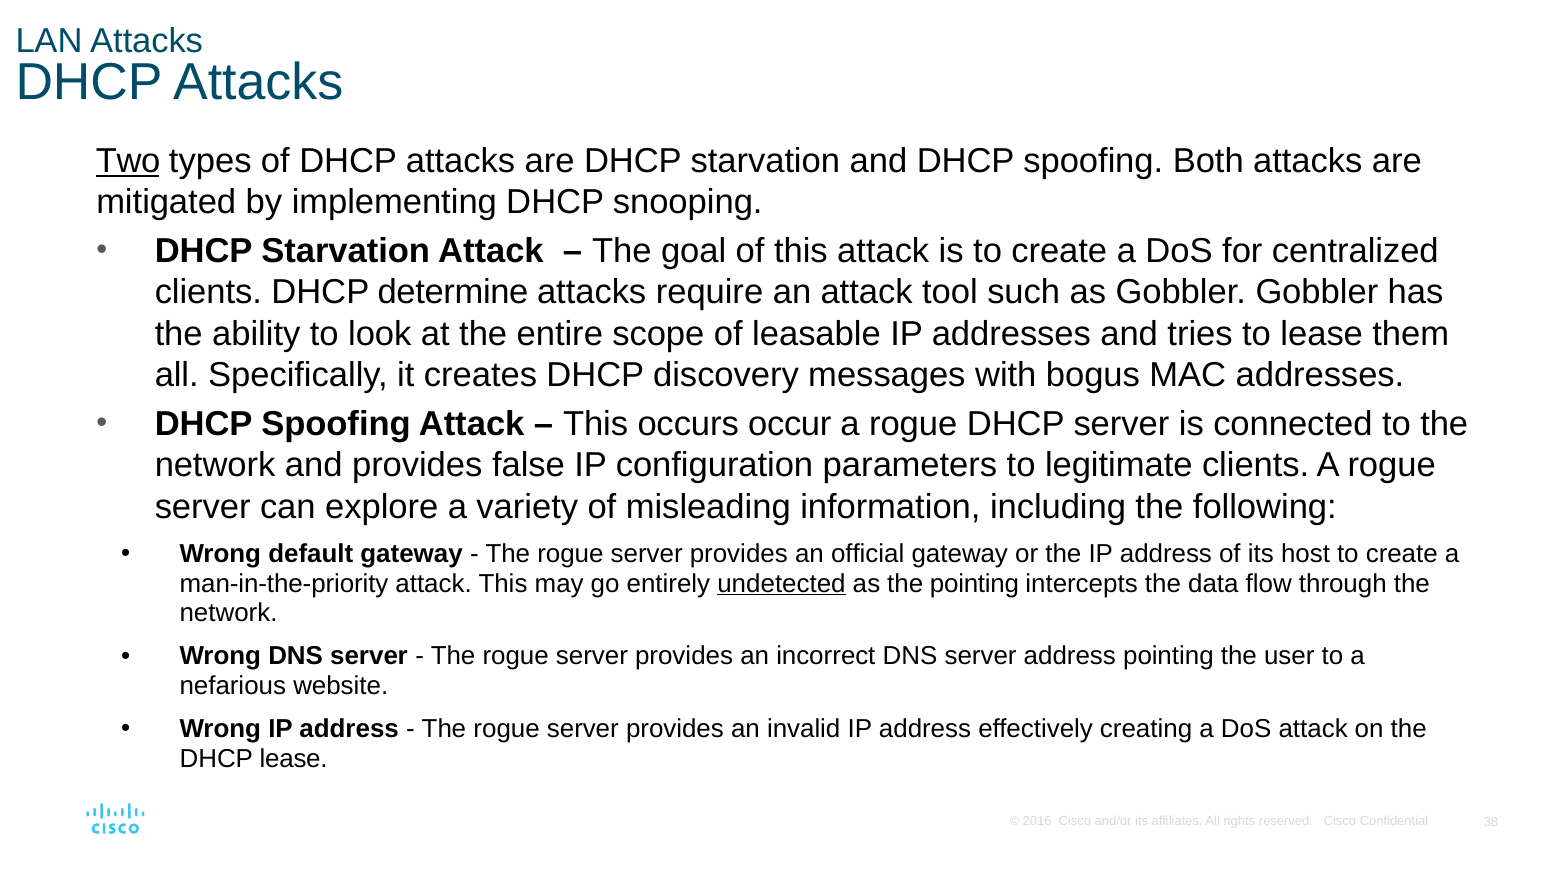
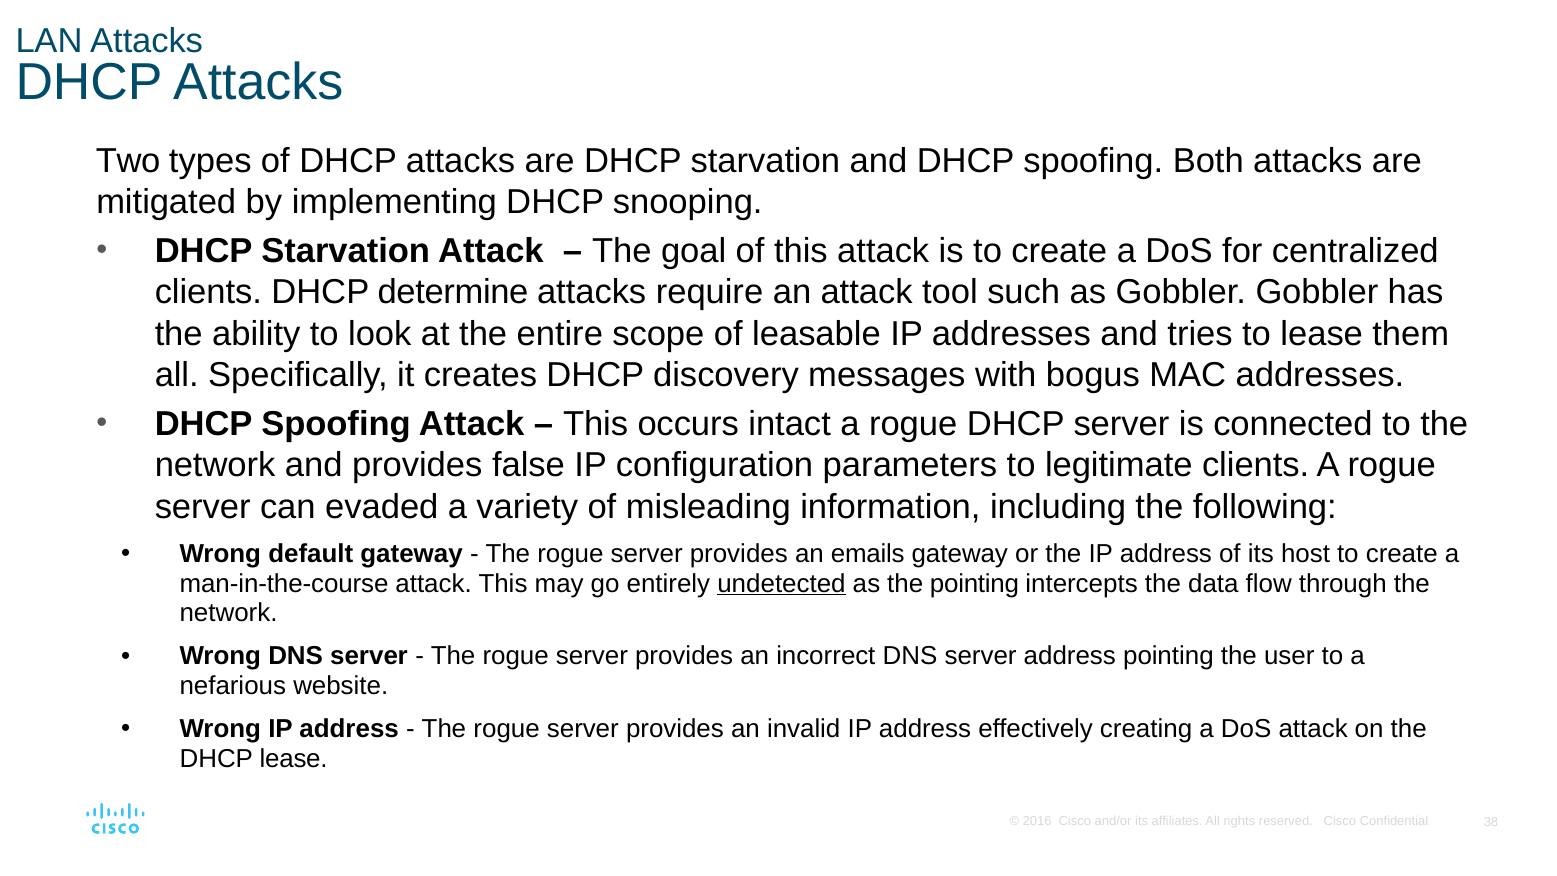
Two underline: present -> none (128, 161)
occur: occur -> intact (790, 424)
explore: explore -> evaded (382, 507)
official: official -> emails (868, 554)
man-in-the-priority: man-in-the-priority -> man-in-the-course (284, 583)
